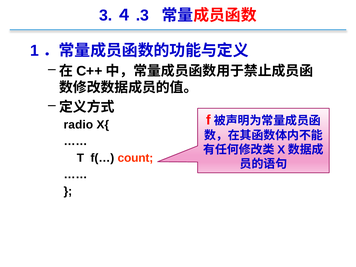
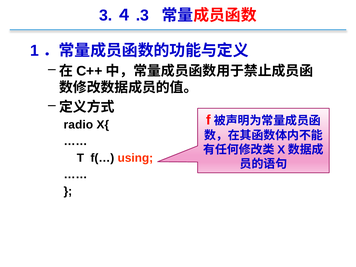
count: count -> using (135, 158)
